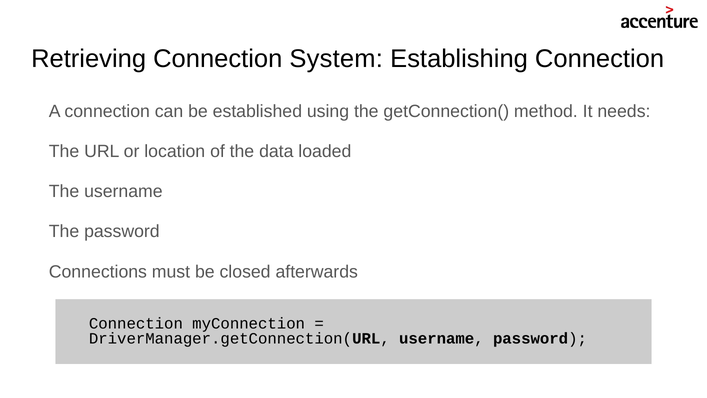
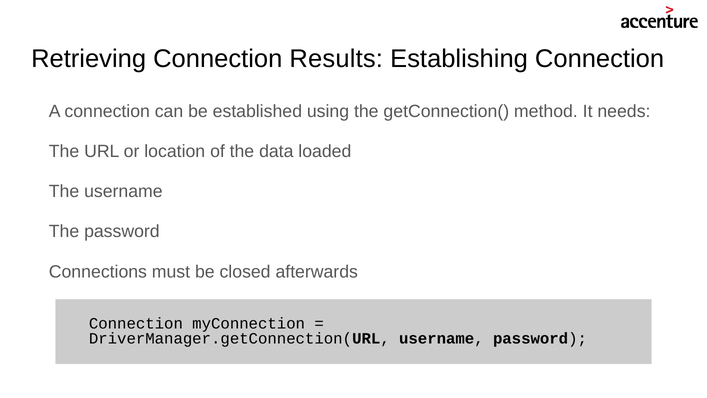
System: System -> Results (336, 59)
